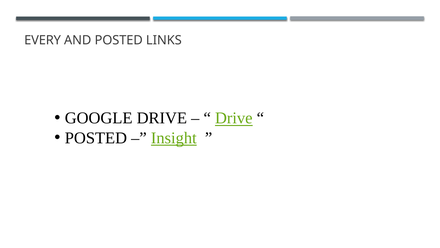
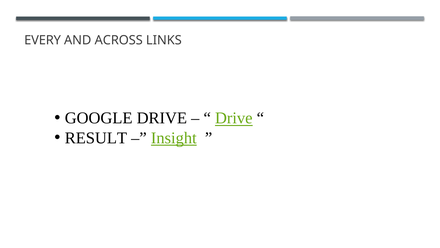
AND POSTED: POSTED -> ACROSS (119, 40)
POSTED: POSTED -> RESULT (96, 138)
